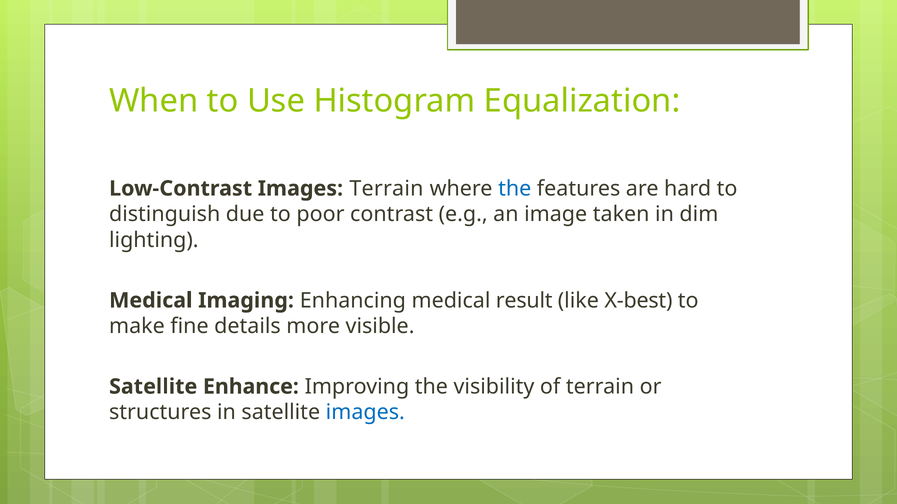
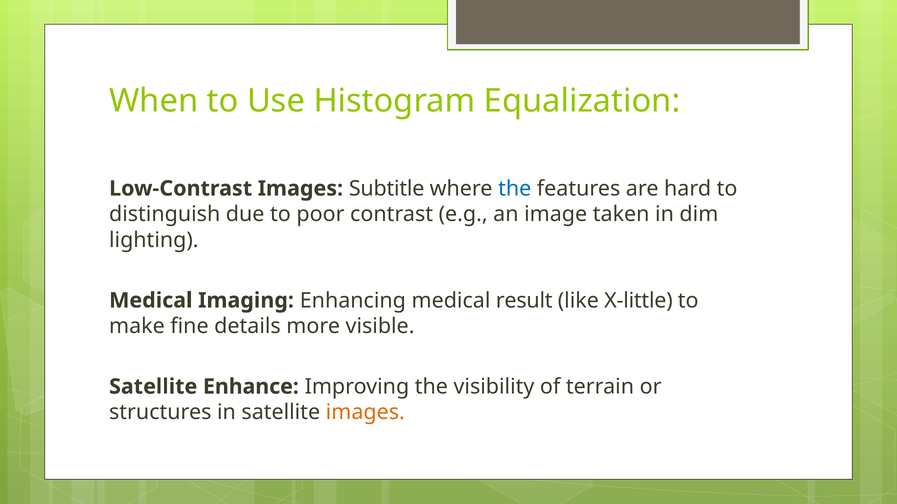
Images Terrain: Terrain -> Subtitle (387, 189)
X-best: X-best -> X-little (638, 301)
images colour: blue -> orange (365, 413)
